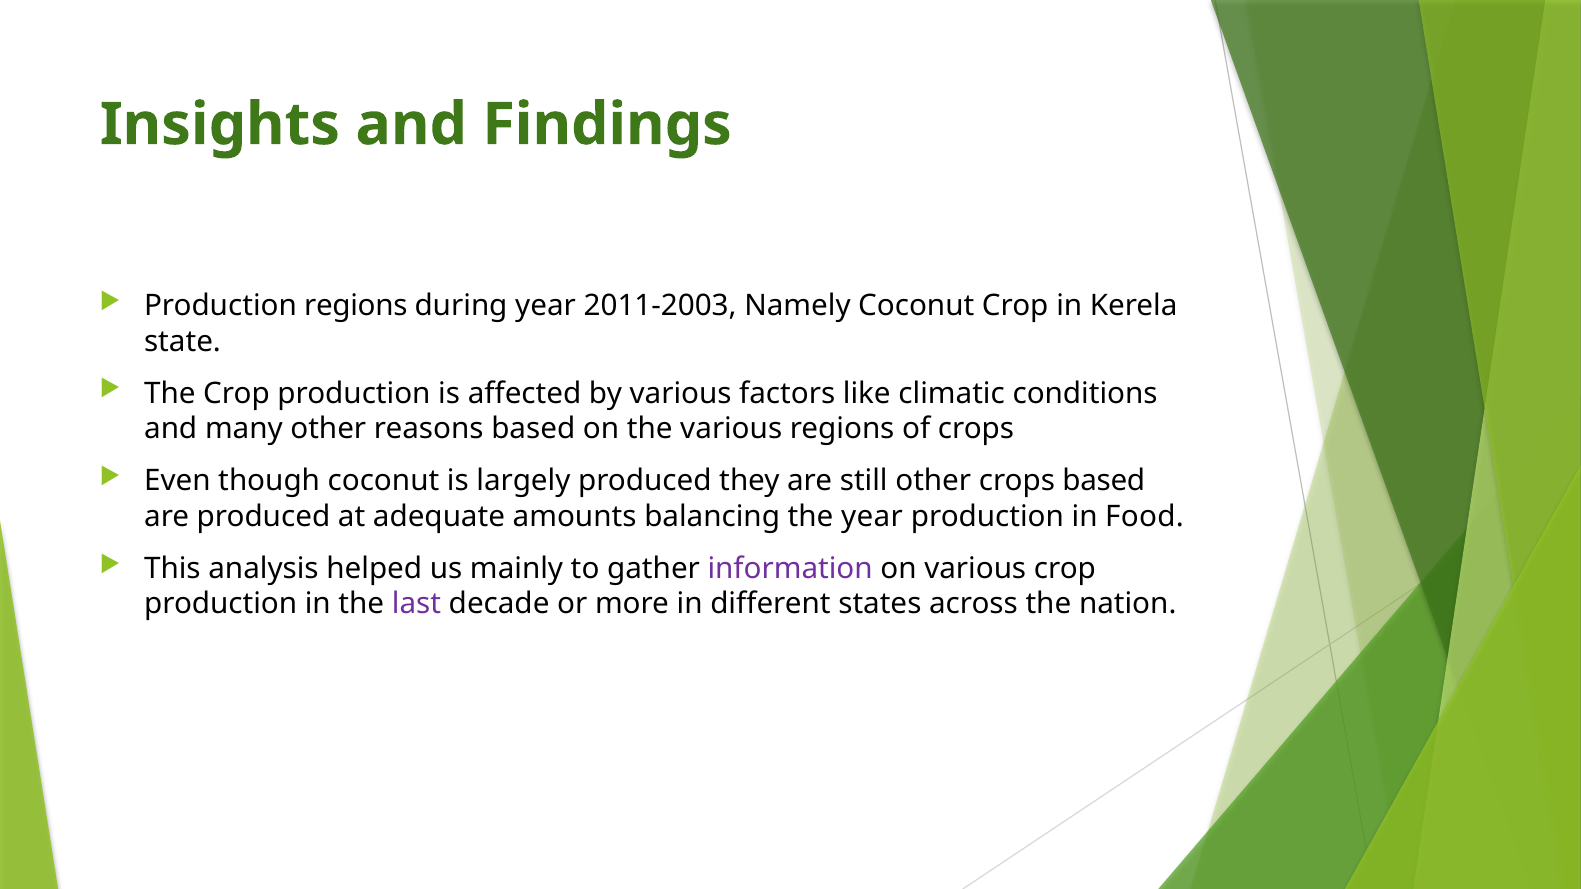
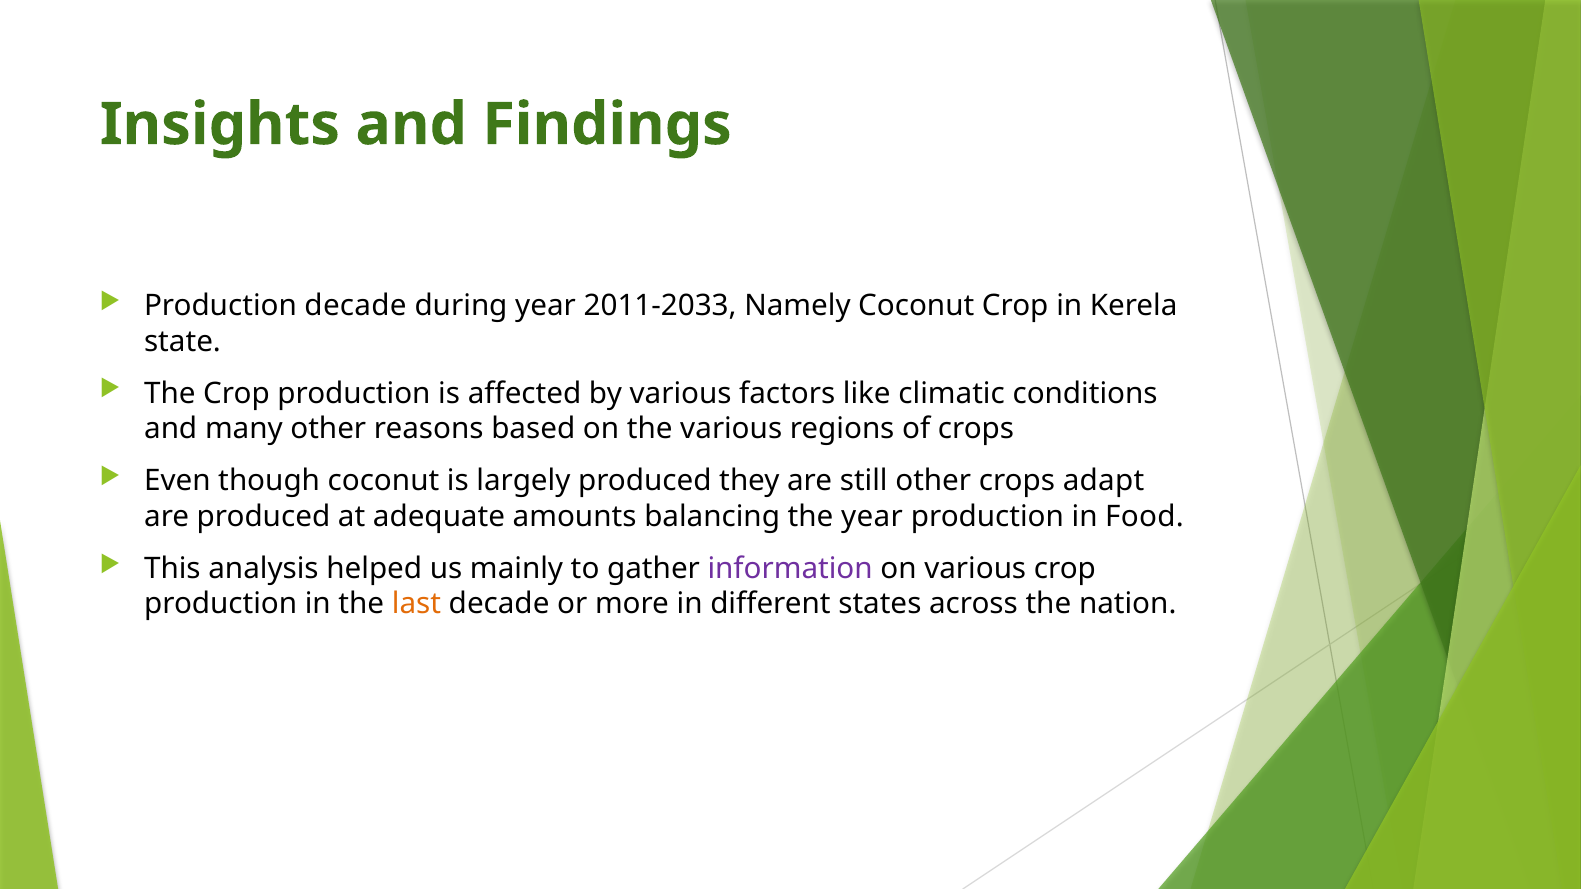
Production regions: regions -> decade (356, 306)
2011-2003: 2011-2003 -> 2011-2033 (660, 306)
crops based: based -> adapt (1103, 481)
last colour: purple -> orange (416, 604)
